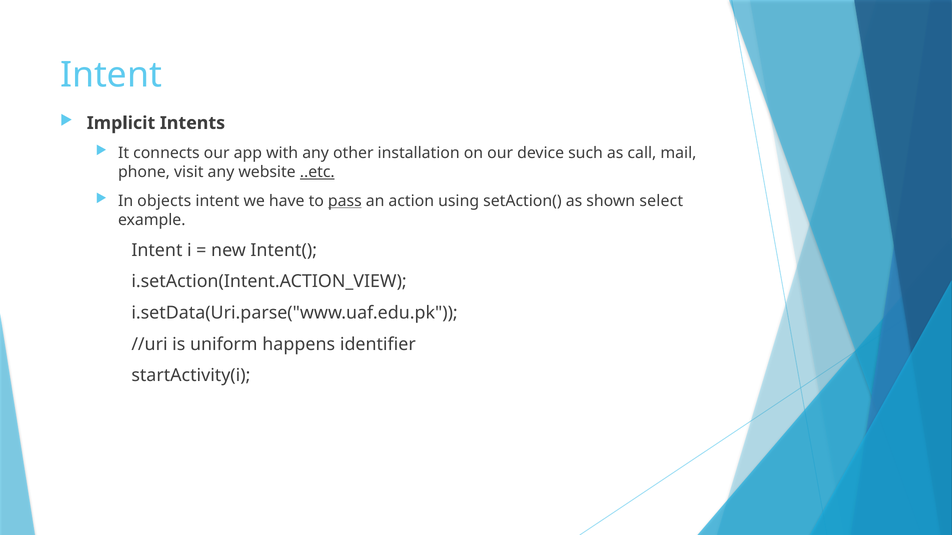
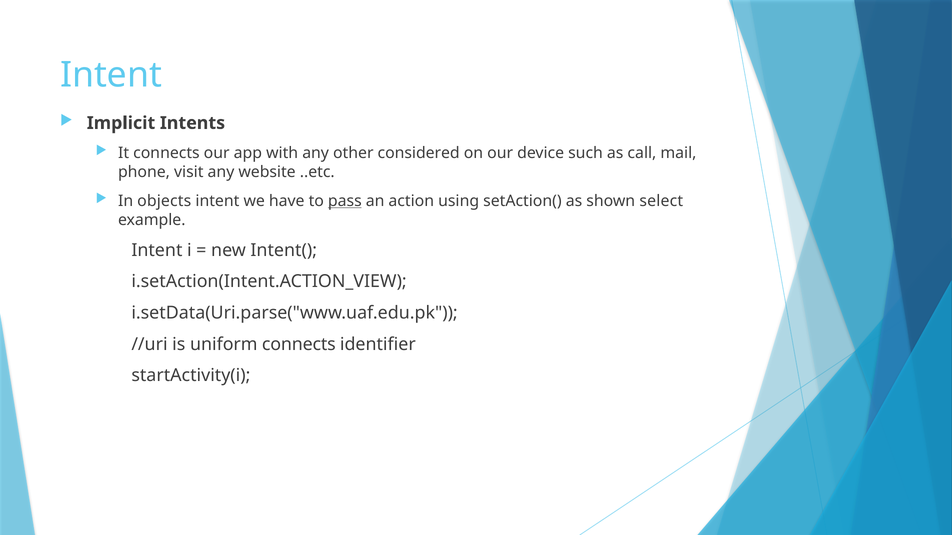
installation: installation -> considered (419, 153)
..etc underline: present -> none (317, 172)
uniform happens: happens -> connects (299, 344)
